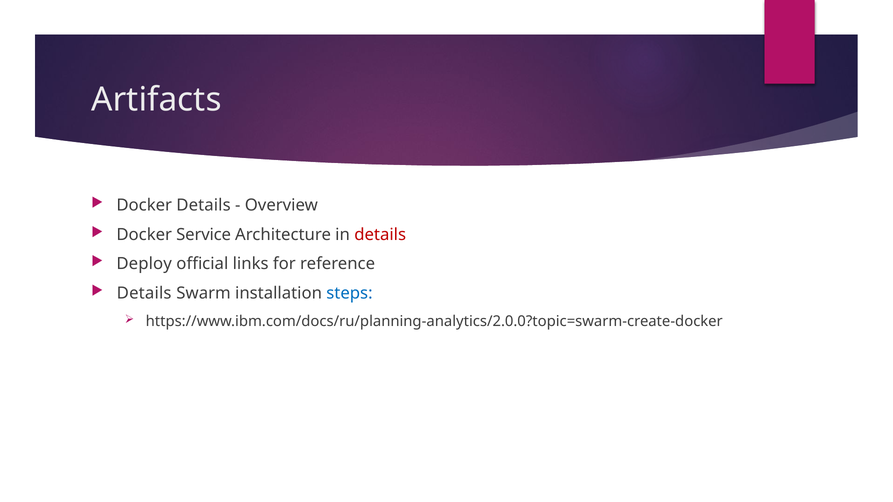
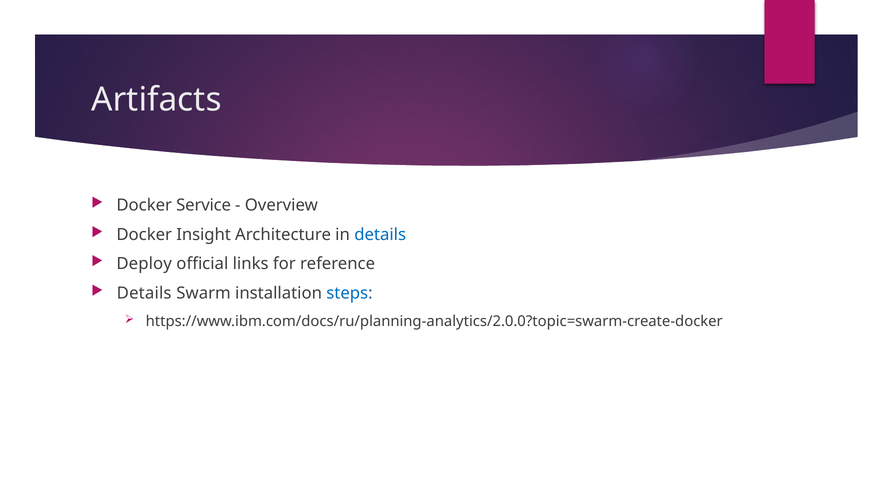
Docker Details: Details -> Service (204, 205)
Service: Service -> Insight (204, 235)
details colour: red -> blue (380, 235)
